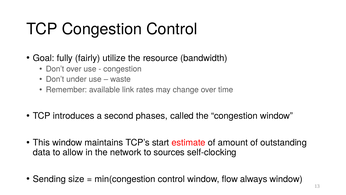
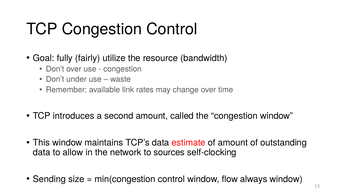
second phases: phases -> amount (152, 116)
TCP’s start: start -> data (161, 142)
